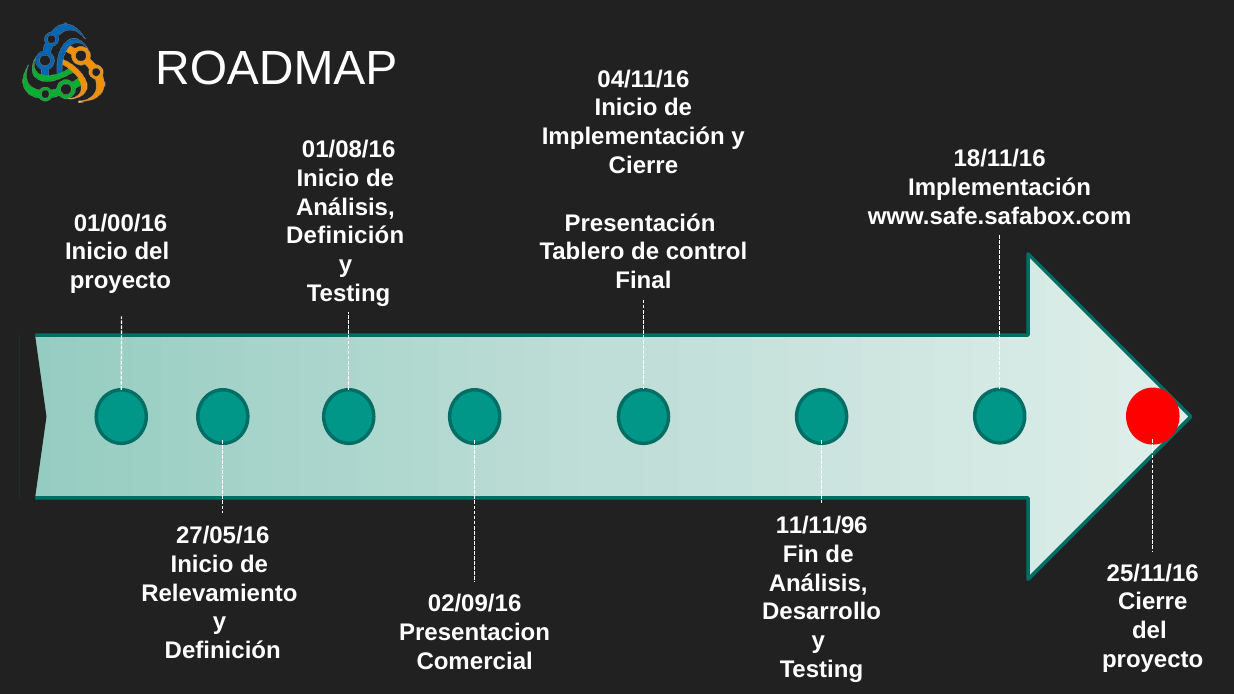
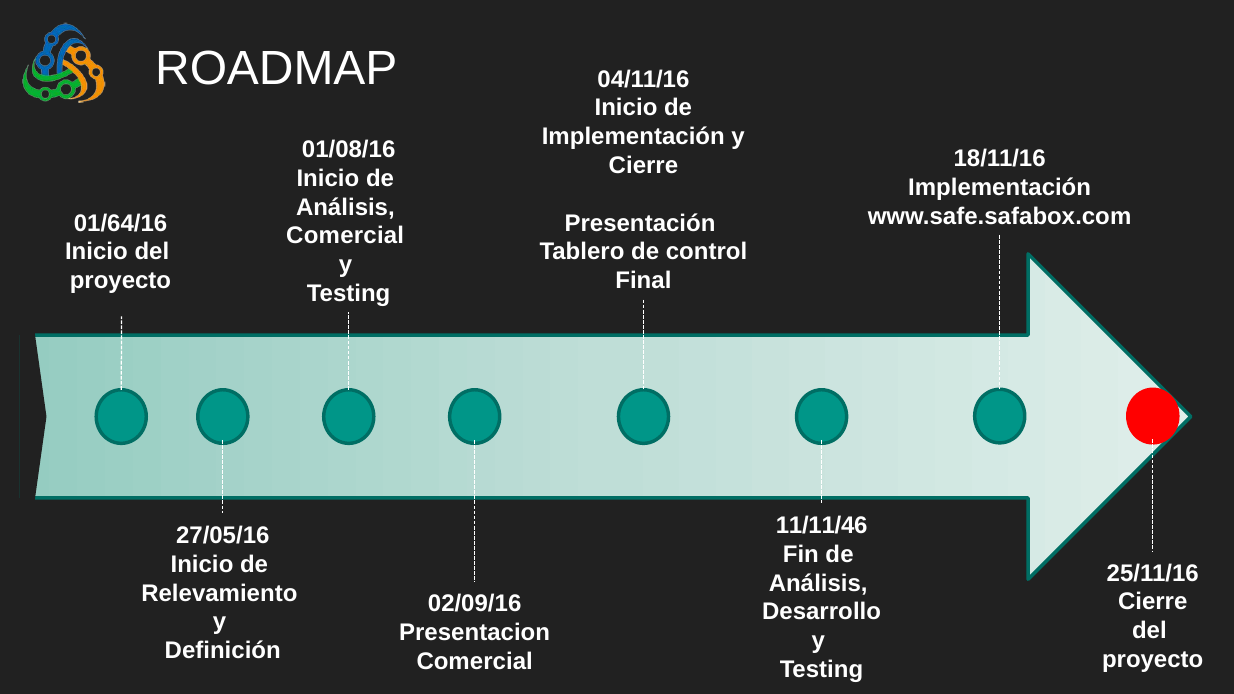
01/00/16: 01/00/16 -> 01/64/16 (121, 223)
Definición: Definición -> Comercial (345, 236)
11/11/96: 11/11/96 -> 11/11/46 (822, 526)
